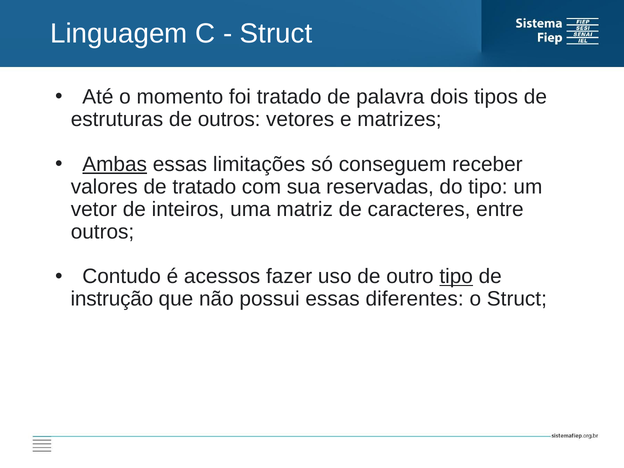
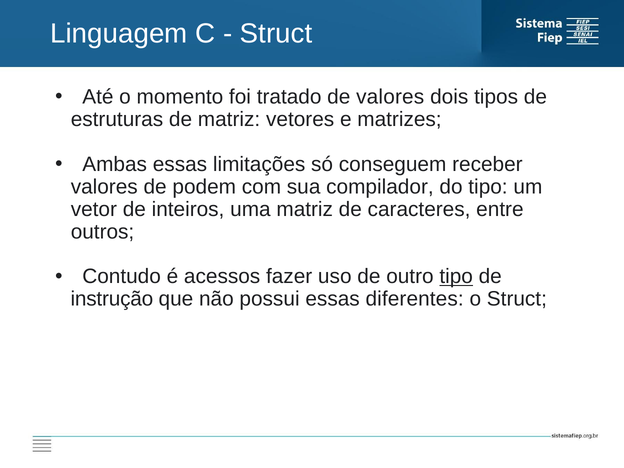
de palavra: palavra -> valores (390, 97)
de outros: outros -> matriz (229, 119)
Ambas underline: present -> none (115, 164)
de tratado: tratado -> podem (204, 187)
reservadas: reservadas -> compilador (380, 187)
